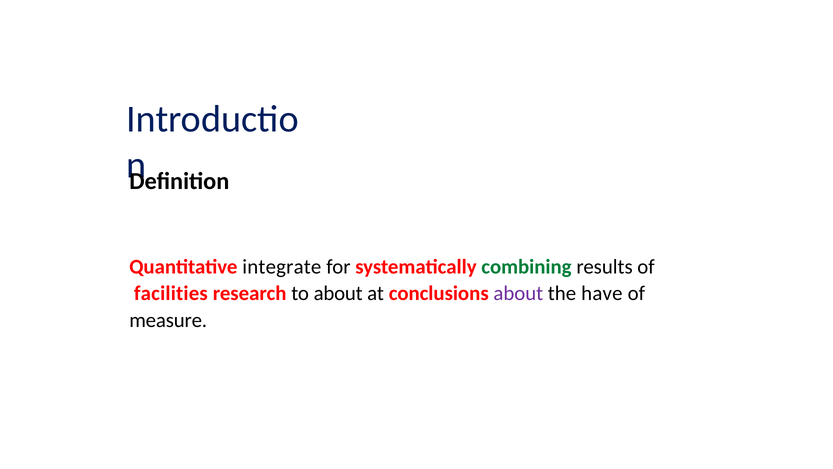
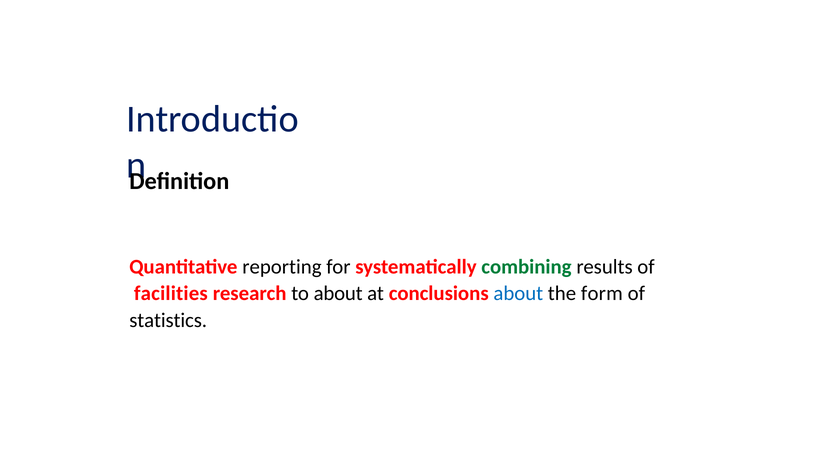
integrate: integrate -> reporting (282, 267)
about colour: purple -> blue (518, 293)
have: have -> form (602, 293)
measure: measure -> statistics (168, 320)
